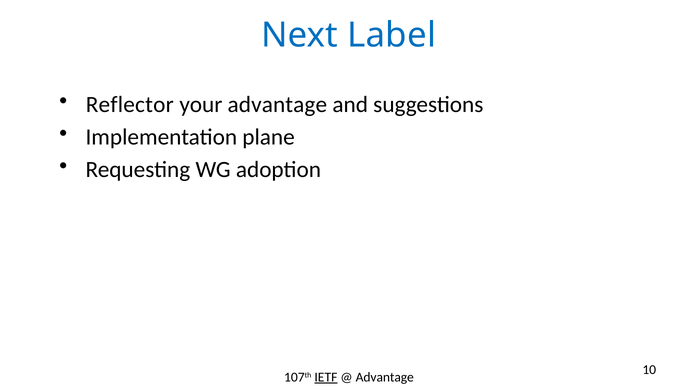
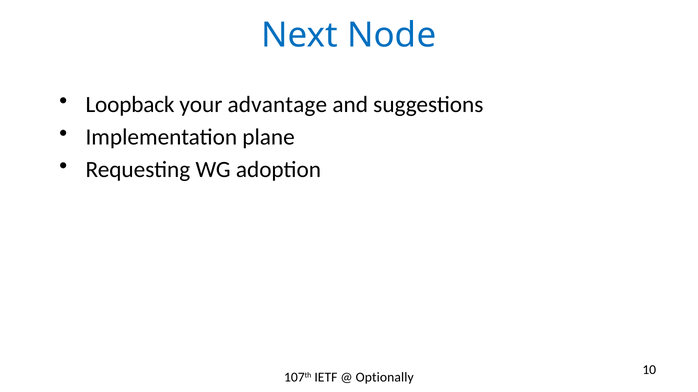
Label: Label -> Node (392, 35)
Reflector: Reflector -> Loopback (130, 105)
IETF underline: present -> none (326, 378)
Advantage: Advantage -> Optionally (385, 378)
